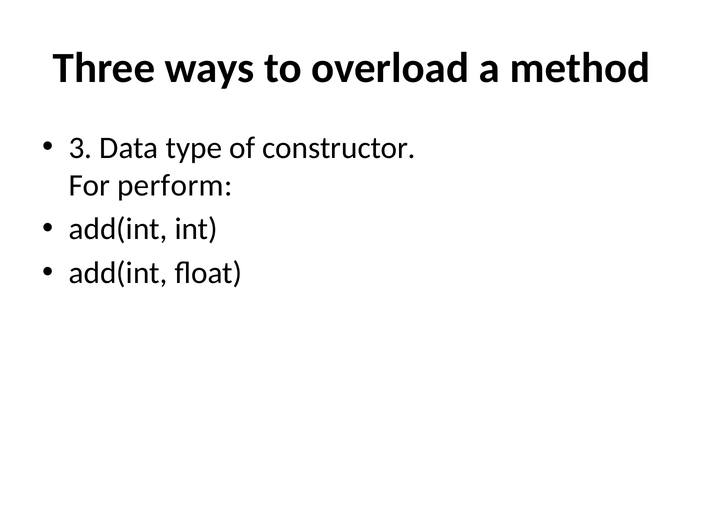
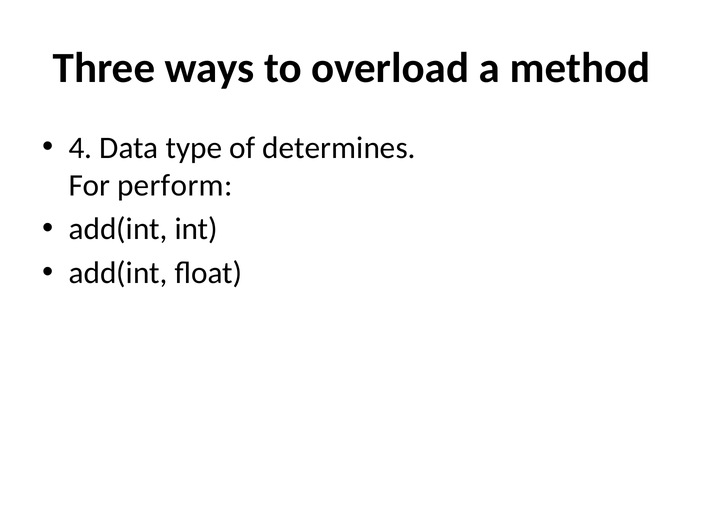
3: 3 -> 4 (81, 148)
constructor: constructor -> determines (339, 148)
